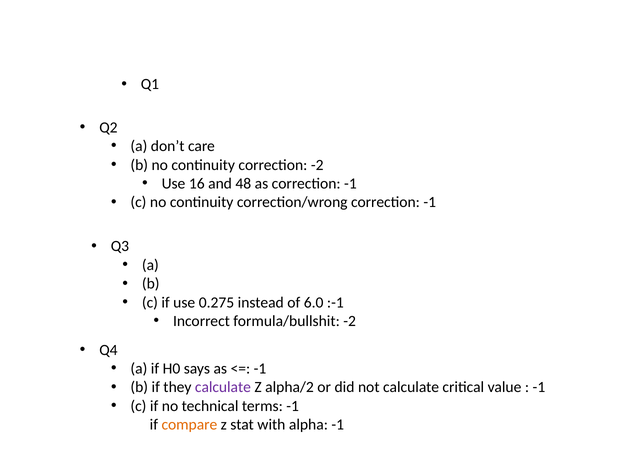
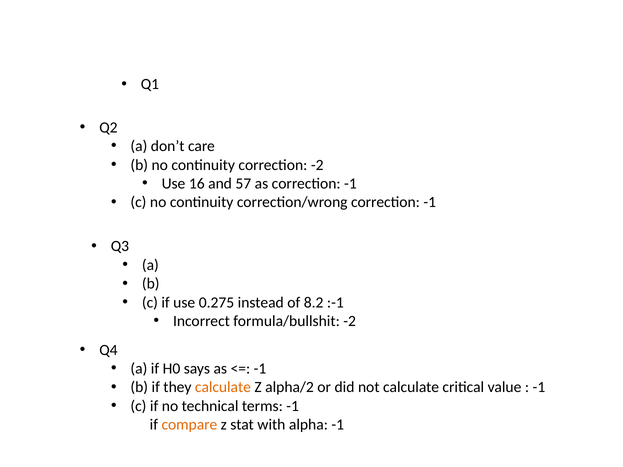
48: 48 -> 57 (243, 184)
6.0: 6.0 -> 8.2 (314, 303)
calculate colour: purple -> orange (223, 387)
